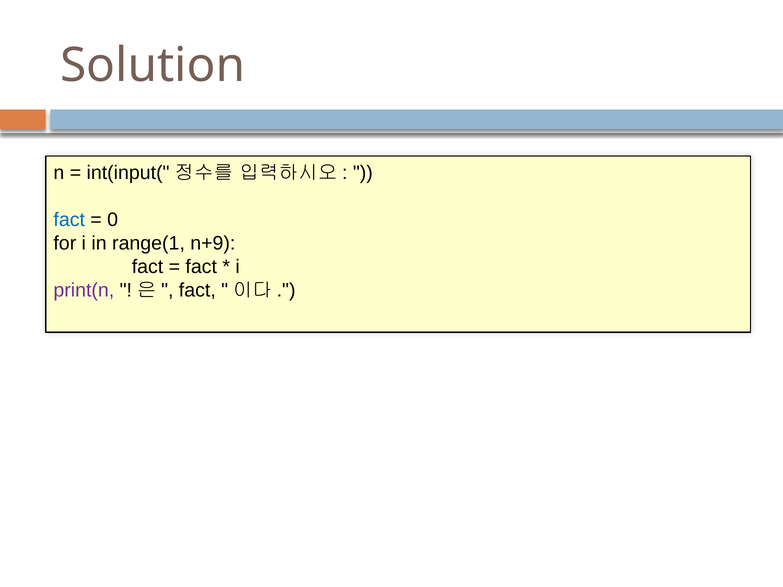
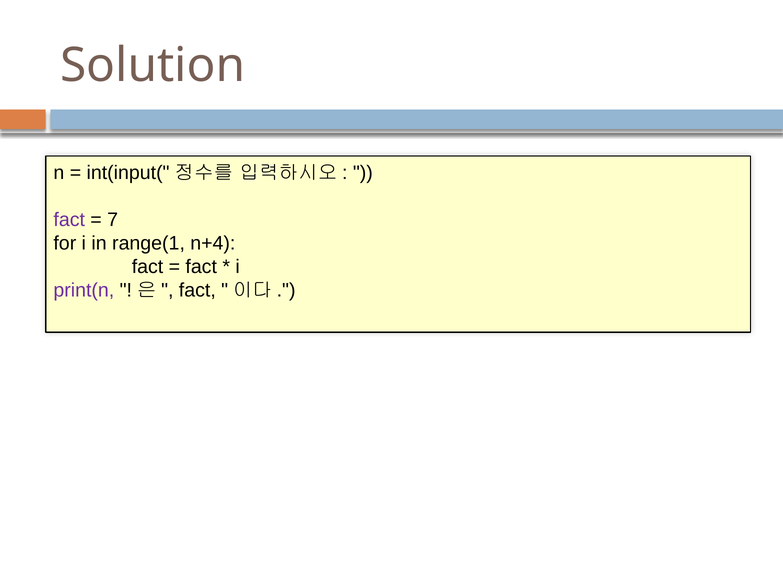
fact colour: blue -> purple (69, 220)
0: 0 -> 7 (113, 220)
n+9: n+9 -> n+4 (213, 243)
